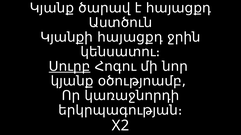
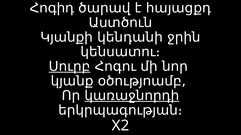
Կյանք: Կյանք -> Հոգիդ (52, 8)
Կյանքի հայացքդ: հայացքդ -> կենդանի (130, 37)
կառաջնորդի underline: none -> present (132, 96)
